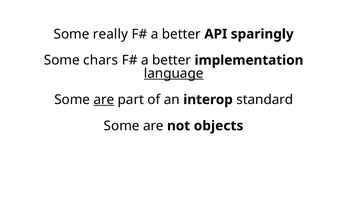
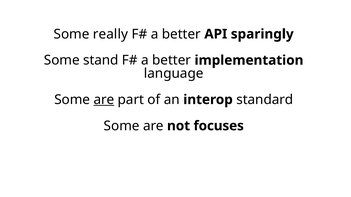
chars: chars -> stand (101, 60)
language underline: present -> none (174, 74)
objects: objects -> focuses (219, 126)
